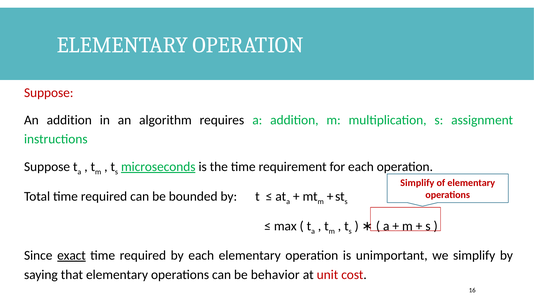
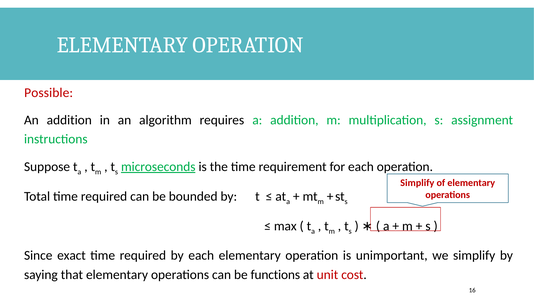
Suppose: Suppose -> Possible (49, 93)
exact underline: present -> none (71, 255)
behavior: behavior -> functions (275, 274)
